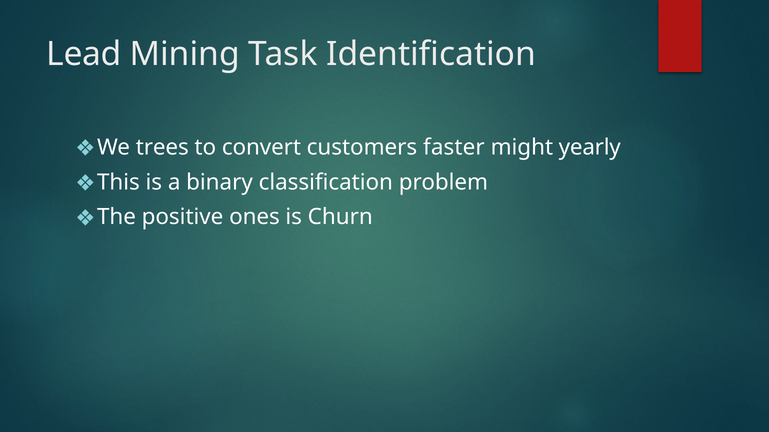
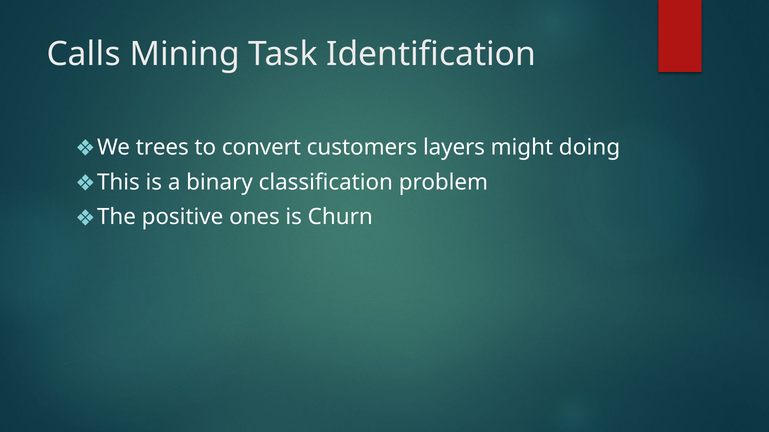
Lead: Lead -> Calls (84, 54)
faster: faster -> layers (454, 147)
yearly: yearly -> doing (590, 147)
